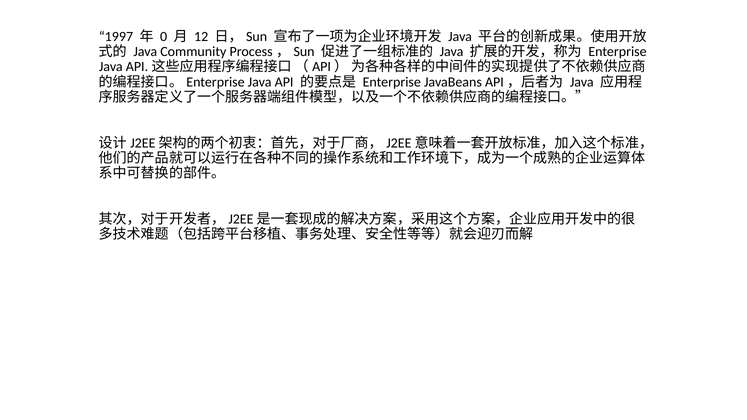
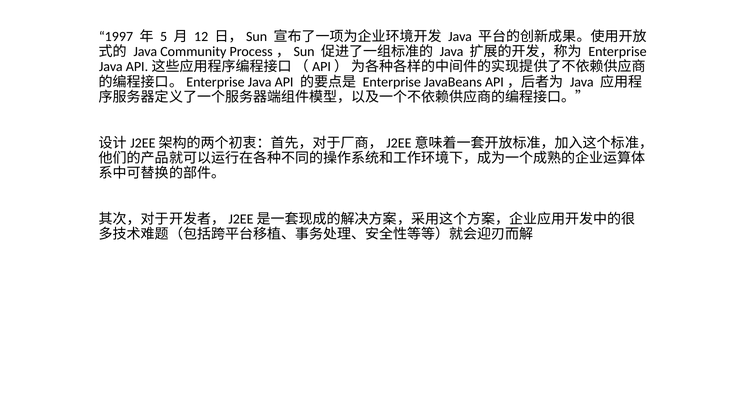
0: 0 -> 5 (164, 37)
